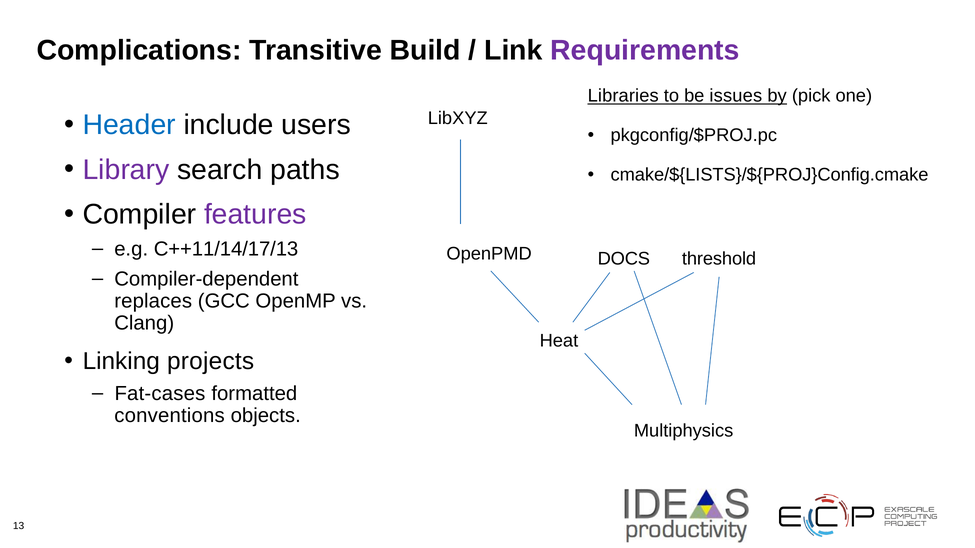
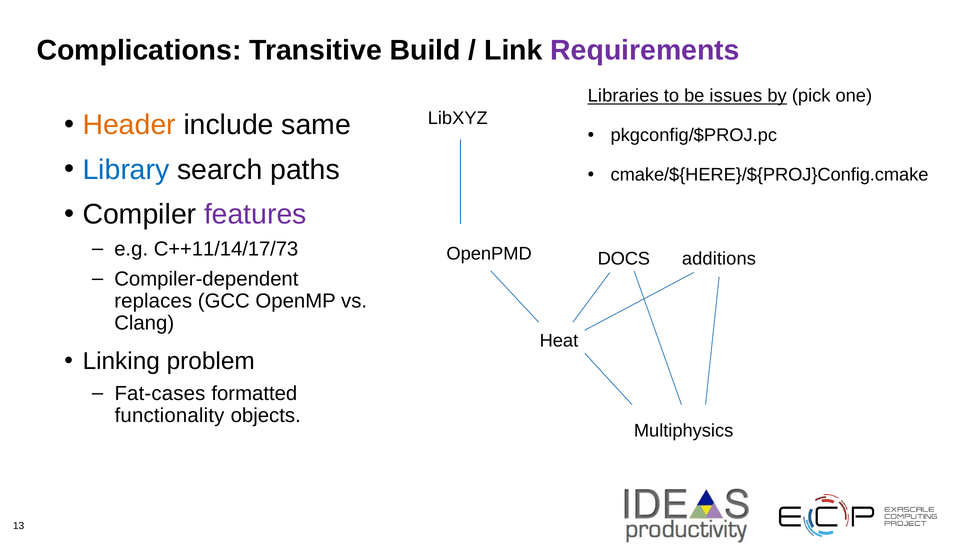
Header colour: blue -> orange (129, 125)
users: users -> same (316, 125)
Library colour: purple -> blue (126, 170)
cmake/${LISTS}/${PROJ}Config.cmake: cmake/${LISTS}/${PROJ}Config.cmake -> cmake/${HERE}/${PROJ}Config.cmake (770, 175)
C++11/14/17/13: C++11/14/17/13 -> C++11/14/17/73 (226, 249)
threshold: threshold -> additions (719, 259)
projects: projects -> problem (211, 362)
conventions: conventions -> functionality (170, 416)
